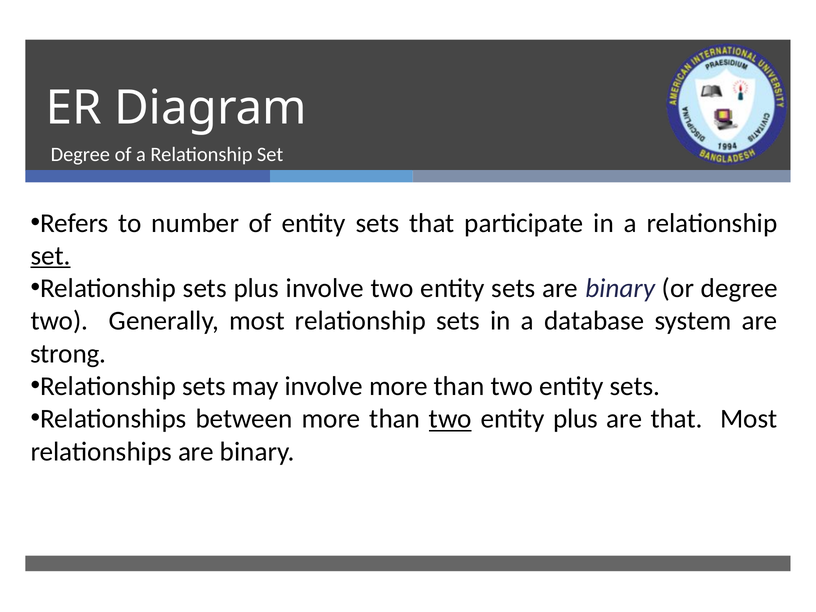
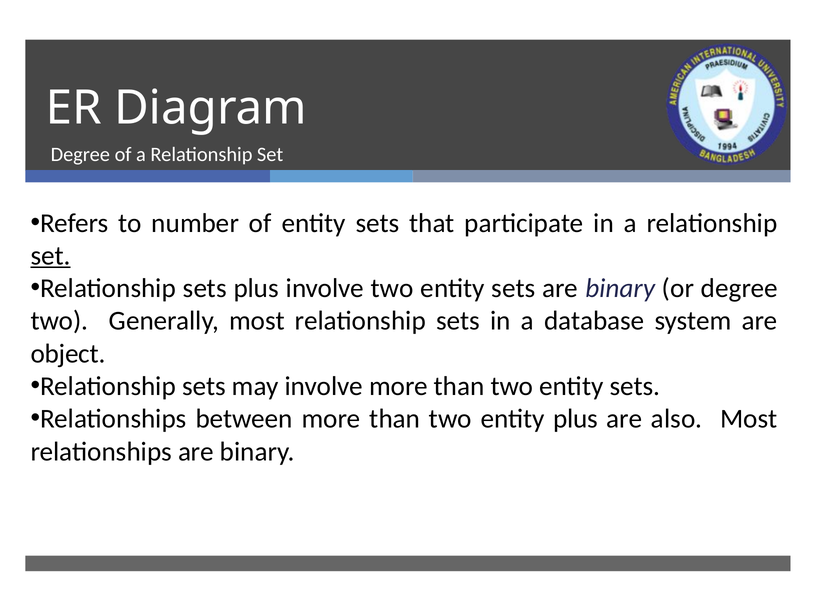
strong: strong -> object (68, 354)
two underline: present -> none (450, 419)
are that: that -> also (677, 419)
